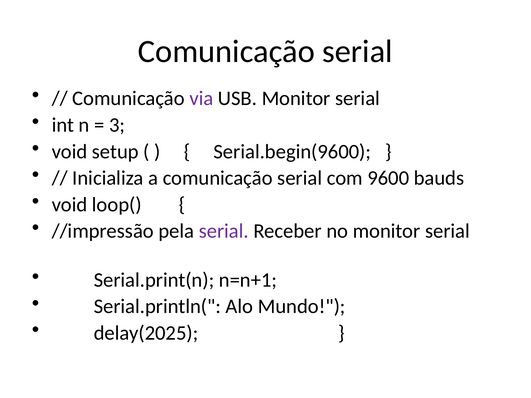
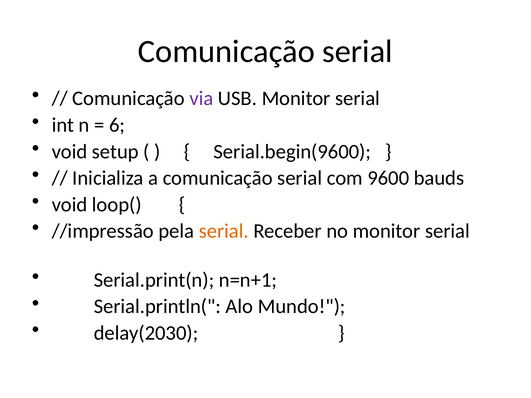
3: 3 -> 6 (117, 125)
serial colour: purple -> orange (224, 231)
delay(2025: delay(2025 -> delay(2030 (146, 333)
